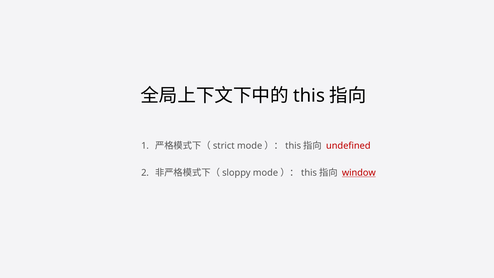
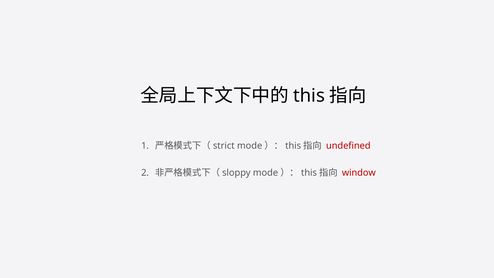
window underline: present -> none (359, 173)
